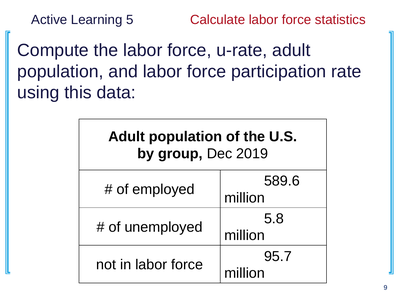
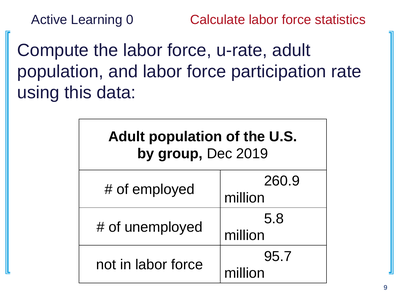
5: 5 -> 0 (130, 20)
589.6: 589.6 -> 260.9 (282, 181)
